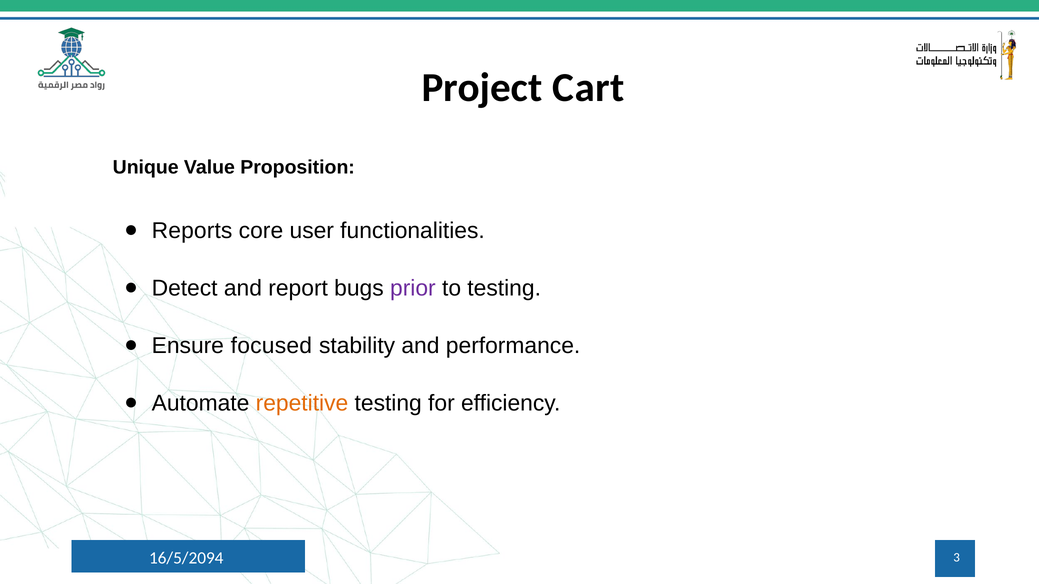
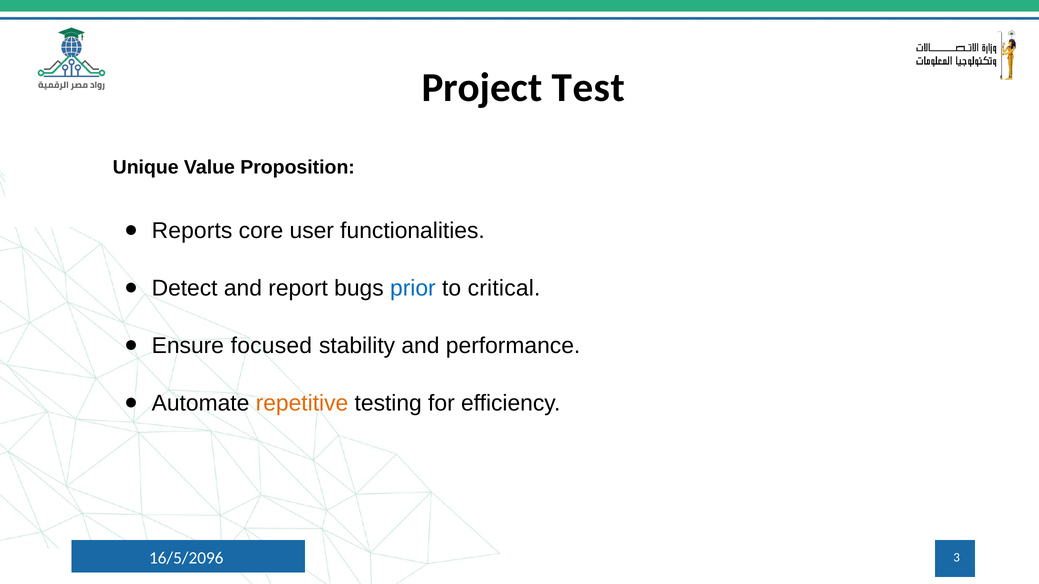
Cart: Cart -> Test (588, 88)
prior colour: purple -> blue (413, 288)
to testing: testing -> critical (504, 288)
16/5/2094: 16/5/2094 -> 16/5/2096 (186, 558)
